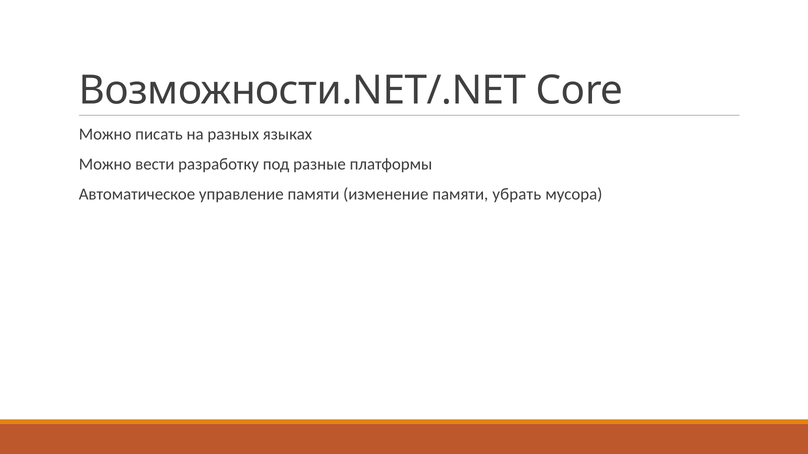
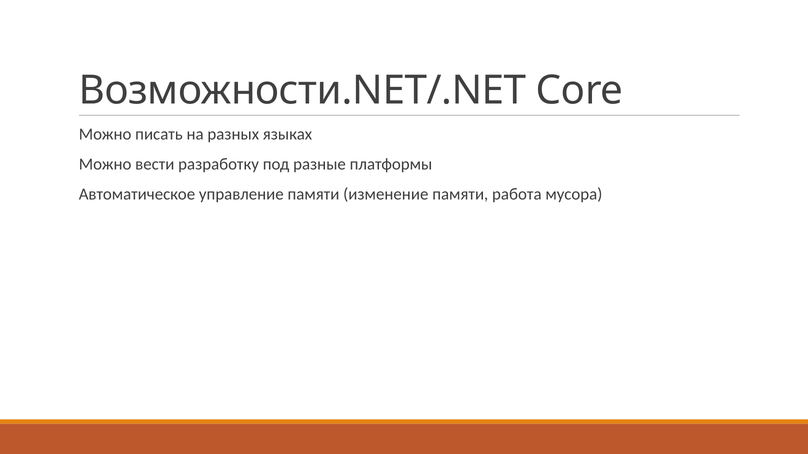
убрать: убрать -> работа (517, 194)
